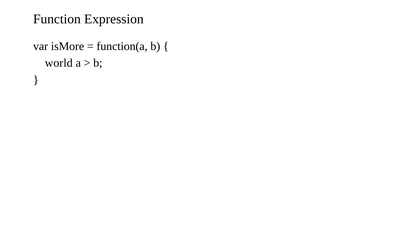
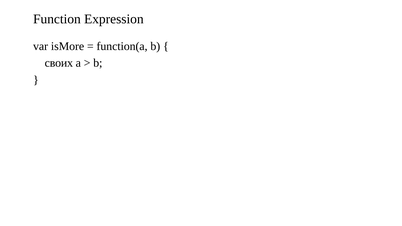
world: world -> своих (59, 63)
